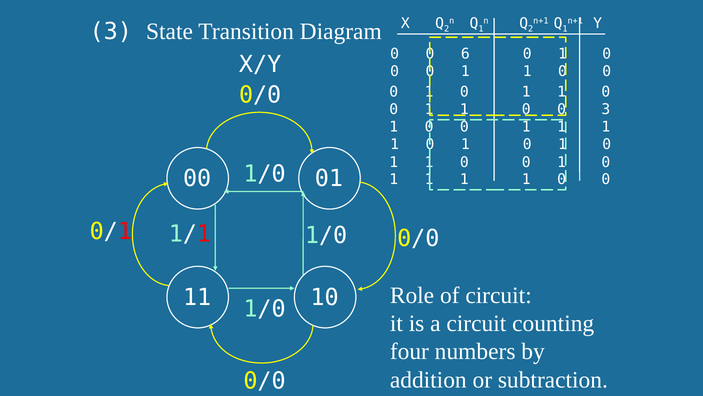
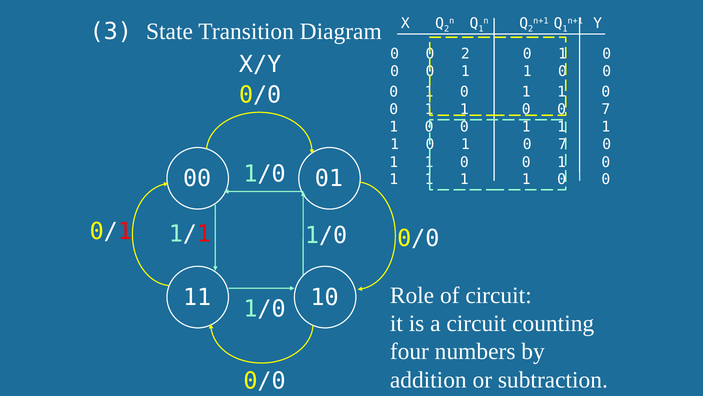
0 6: 6 -> 2 (465, 54)
0 0 3: 3 -> 7 (606, 109)
1: 1 -> 7 (563, 144)
